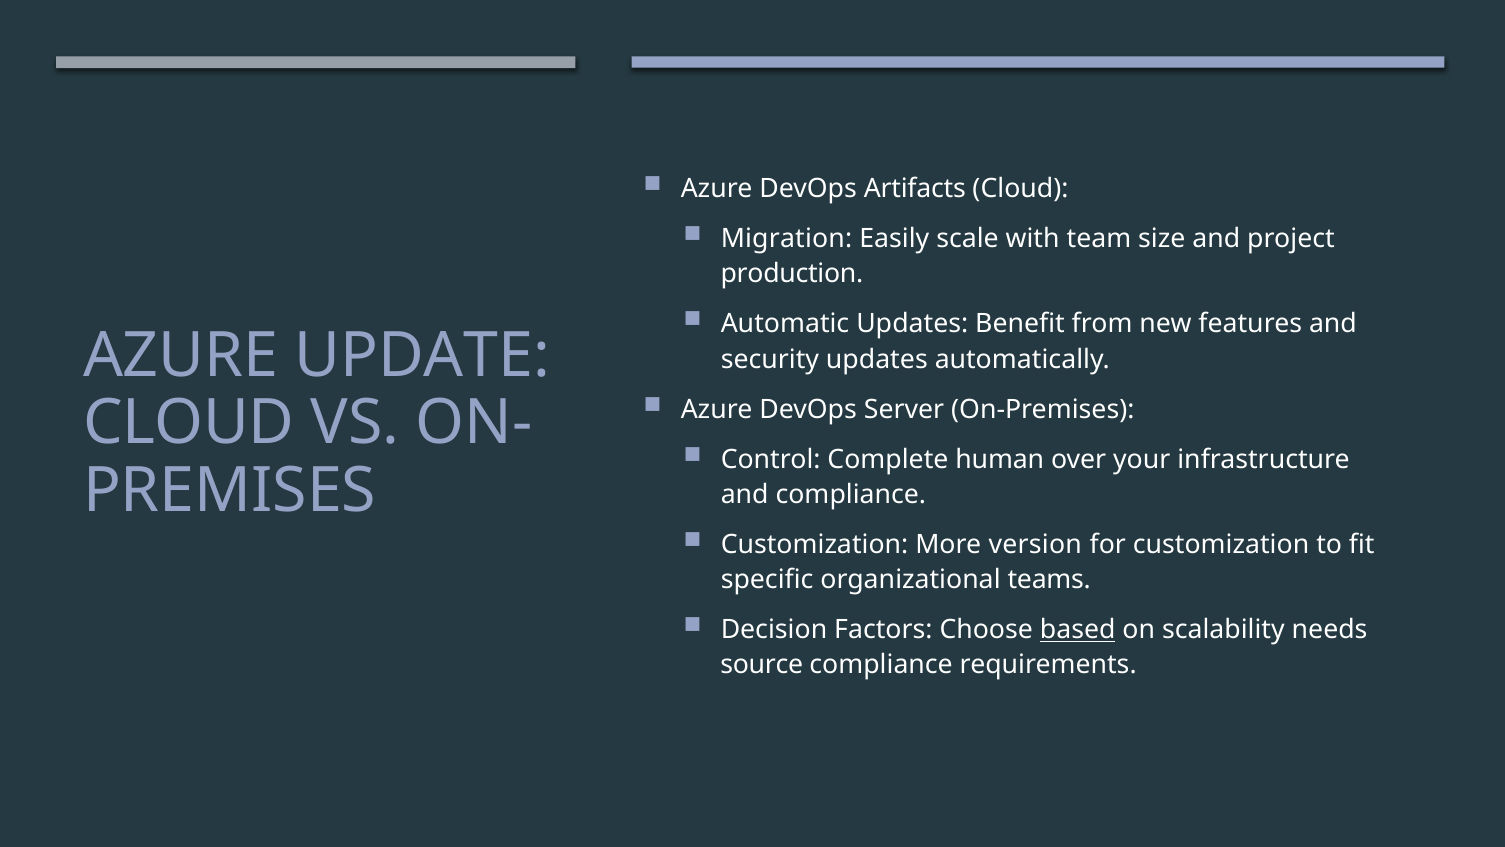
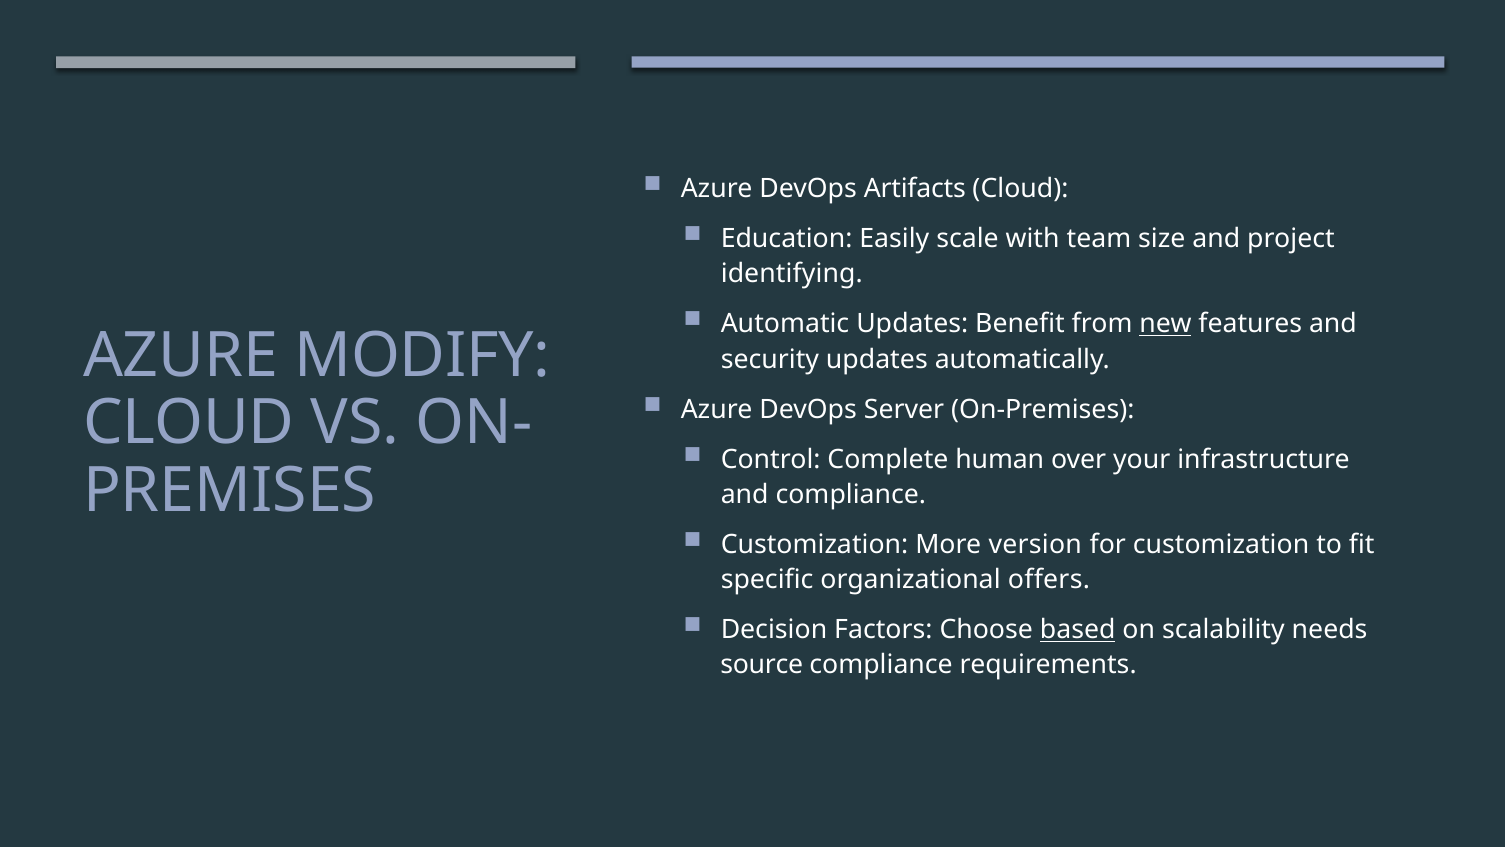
Migration: Migration -> Education (787, 239)
production: production -> identifying (792, 274)
new underline: none -> present (1166, 324)
UPDATE: UPDATE -> MODIFY (422, 355)
teams: teams -> offers (1049, 580)
